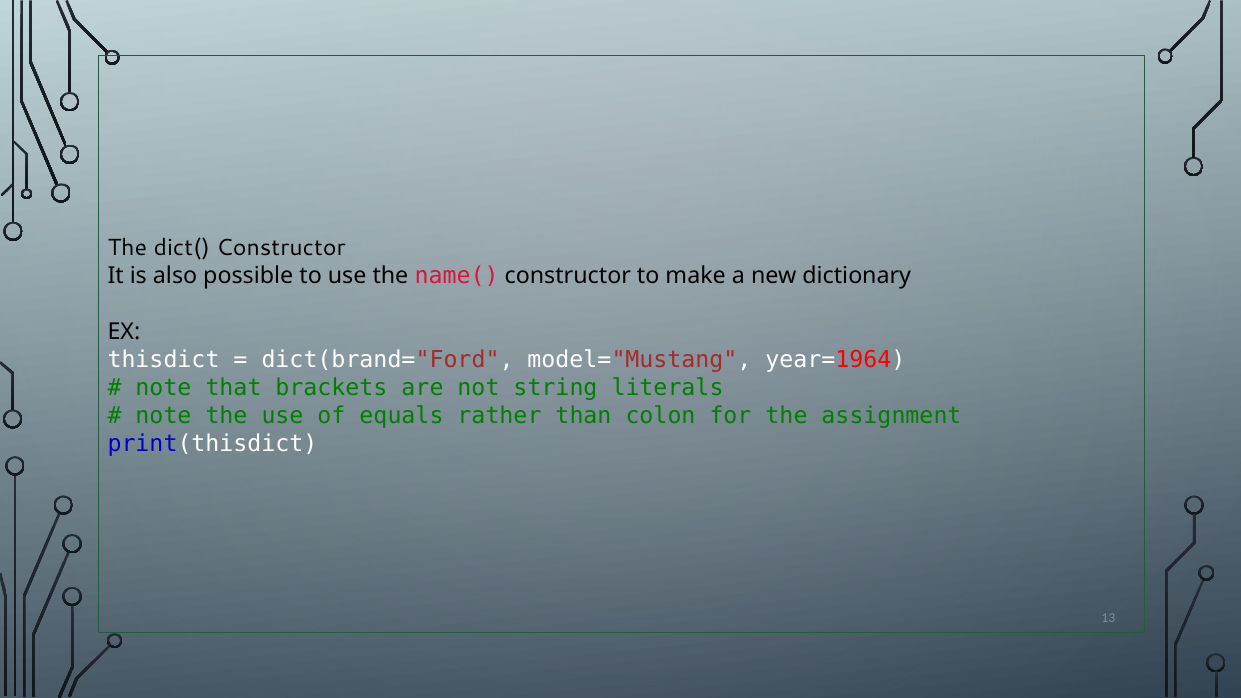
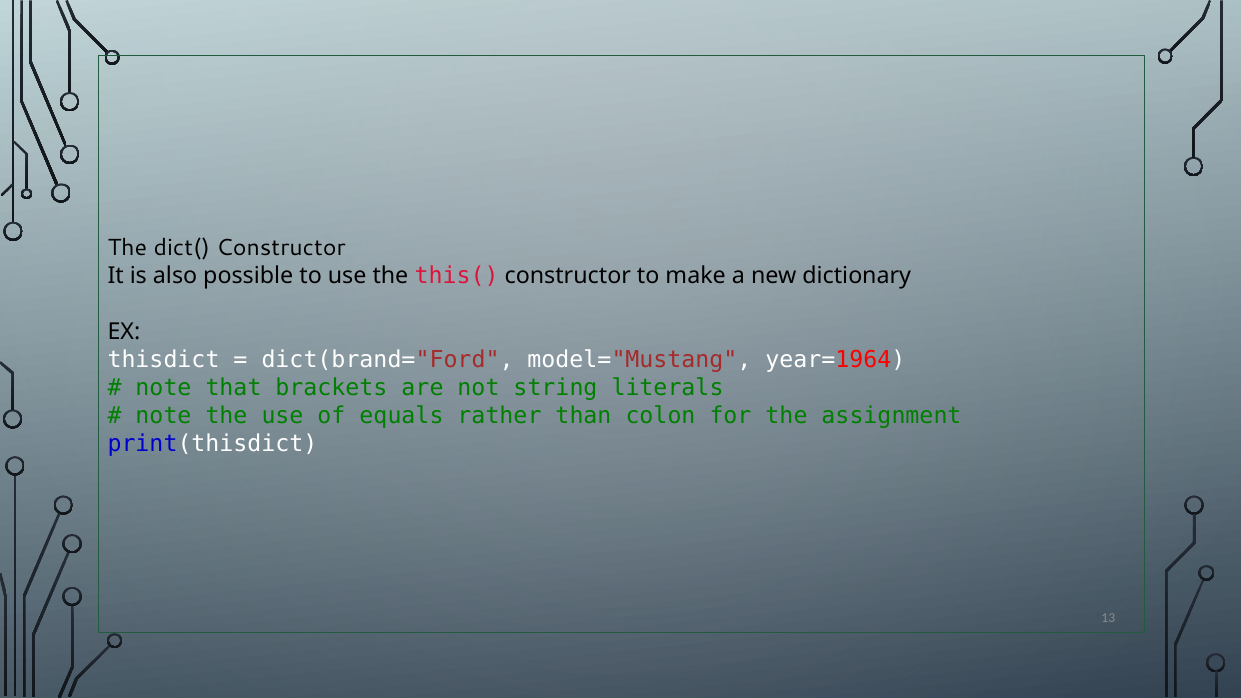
name(: name( -> this( (457, 276)
